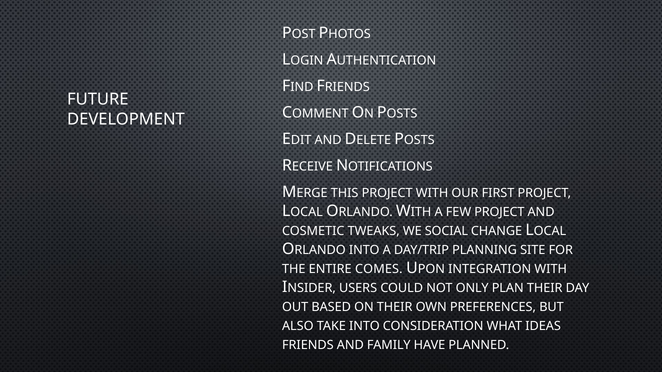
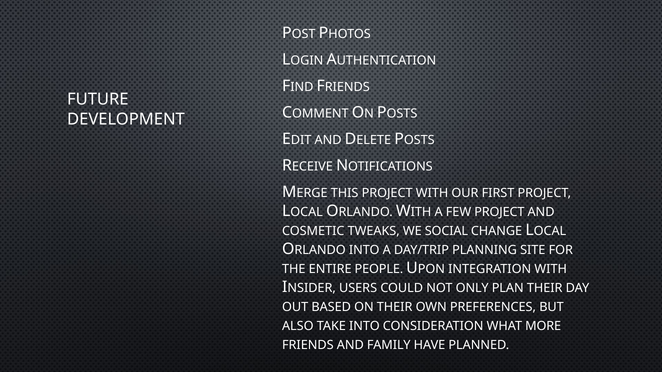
COMES: COMES -> PEOPLE (379, 269)
IDEAS: IDEAS -> MORE (543, 326)
